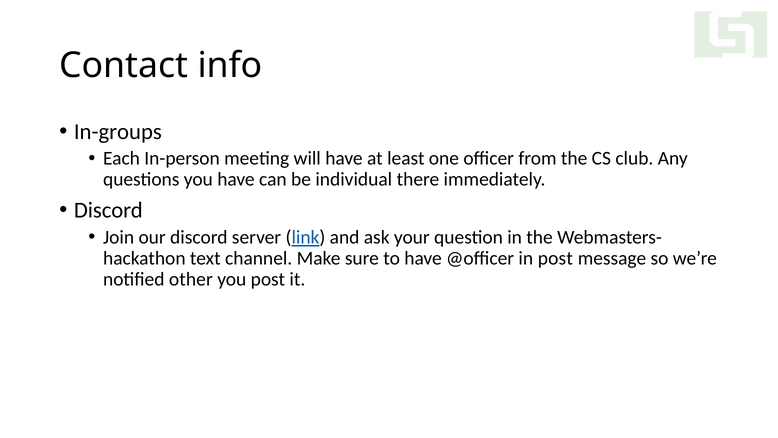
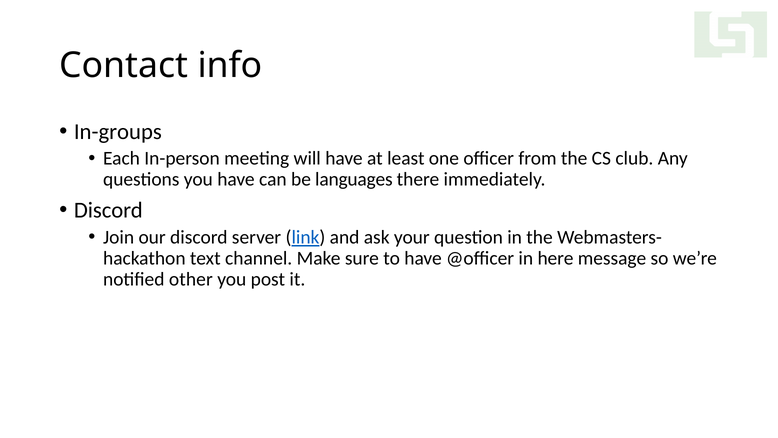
individual: individual -> languages (354, 179)
in post: post -> here (555, 258)
